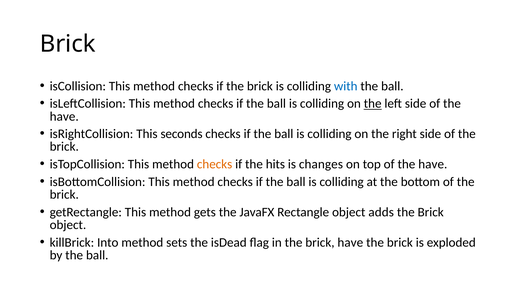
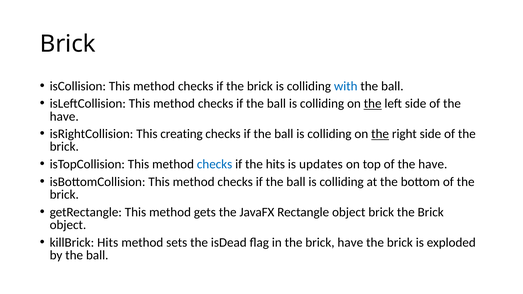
seconds: seconds -> creating (182, 134)
the underline: none -> present (380, 134)
checks colour: orange -> blue (215, 164)
changes: changes -> updates (321, 164)
object adds: adds -> brick (381, 212)
killBrick Into: Into -> Hits (108, 243)
